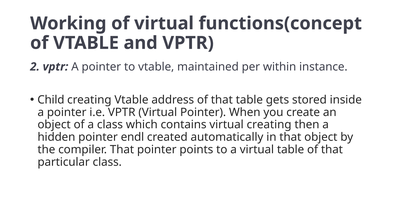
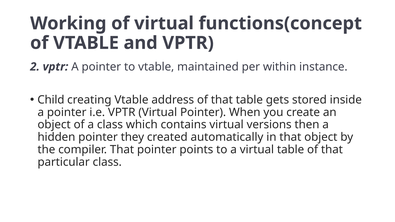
virtual creating: creating -> versions (269, 125)
endl: endl -> they (132, 137)
